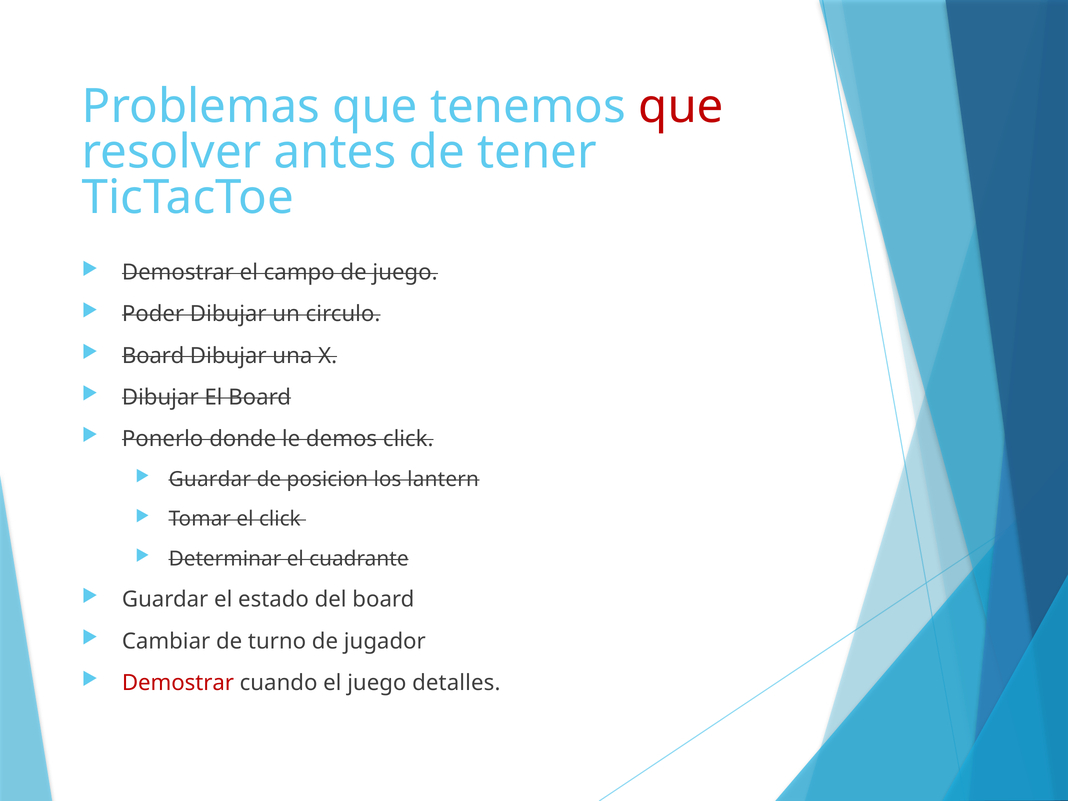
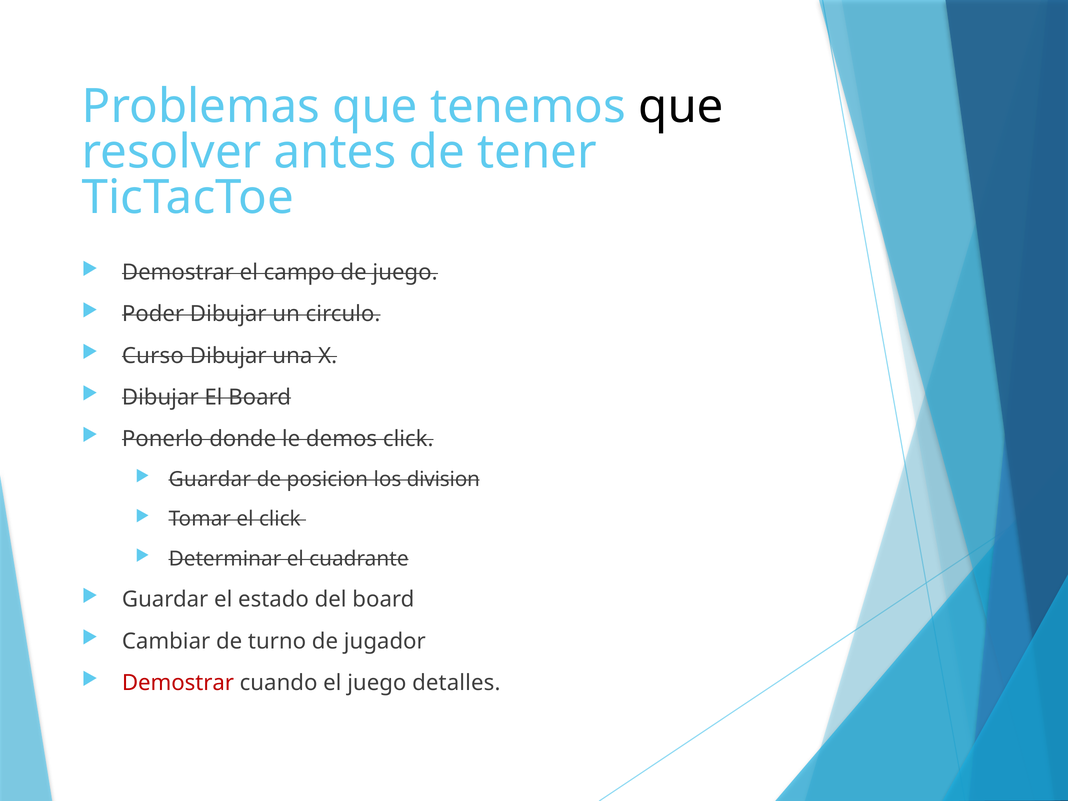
que colour: red -> black (681, 106)
Board: Board -> Curso (153, 356)
lantern: lantern -> division (443, 479)
